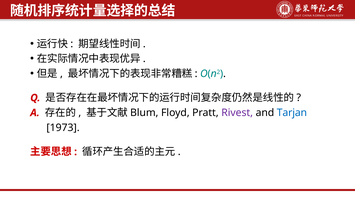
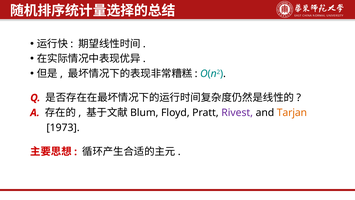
Tarjan colour: blue -> orange (292, 113)
